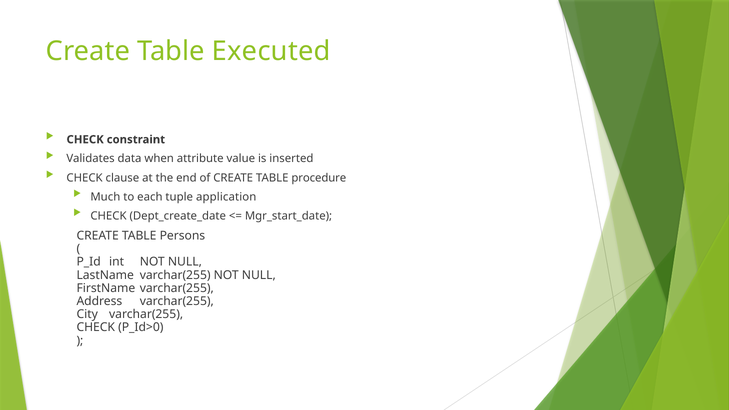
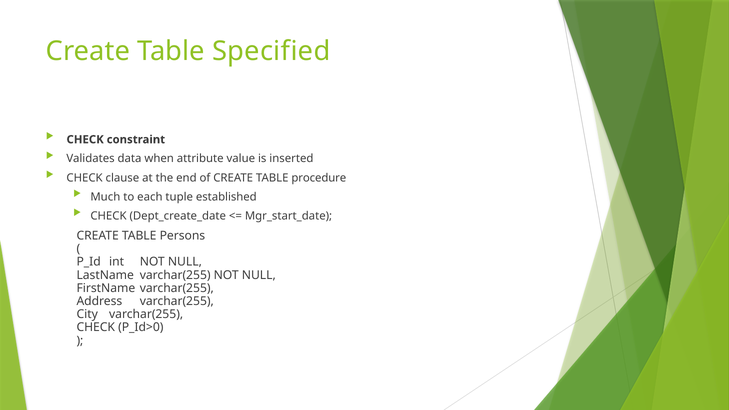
Executed: Executed -> Specified (271, 51)
application: application -> established (226, 197)
